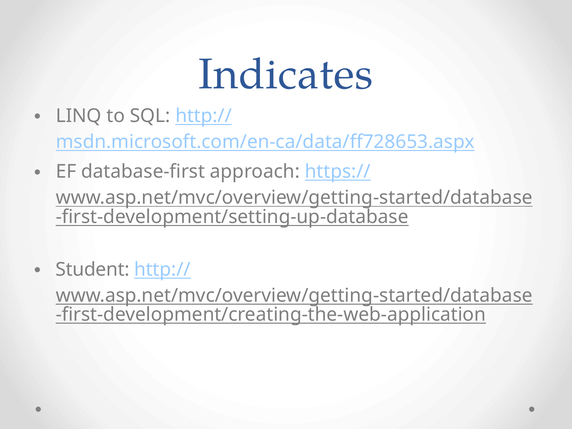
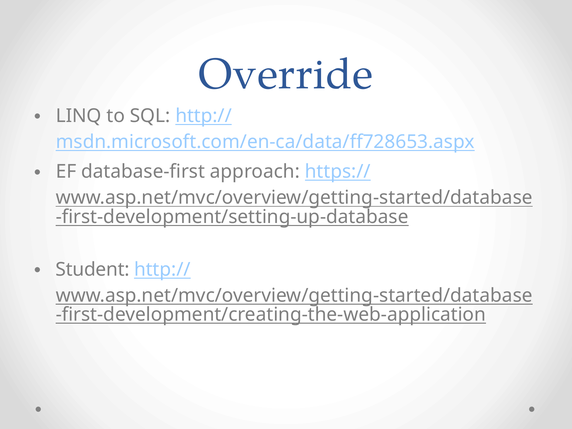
Indicates: Indicates -> Override (286, 74)
